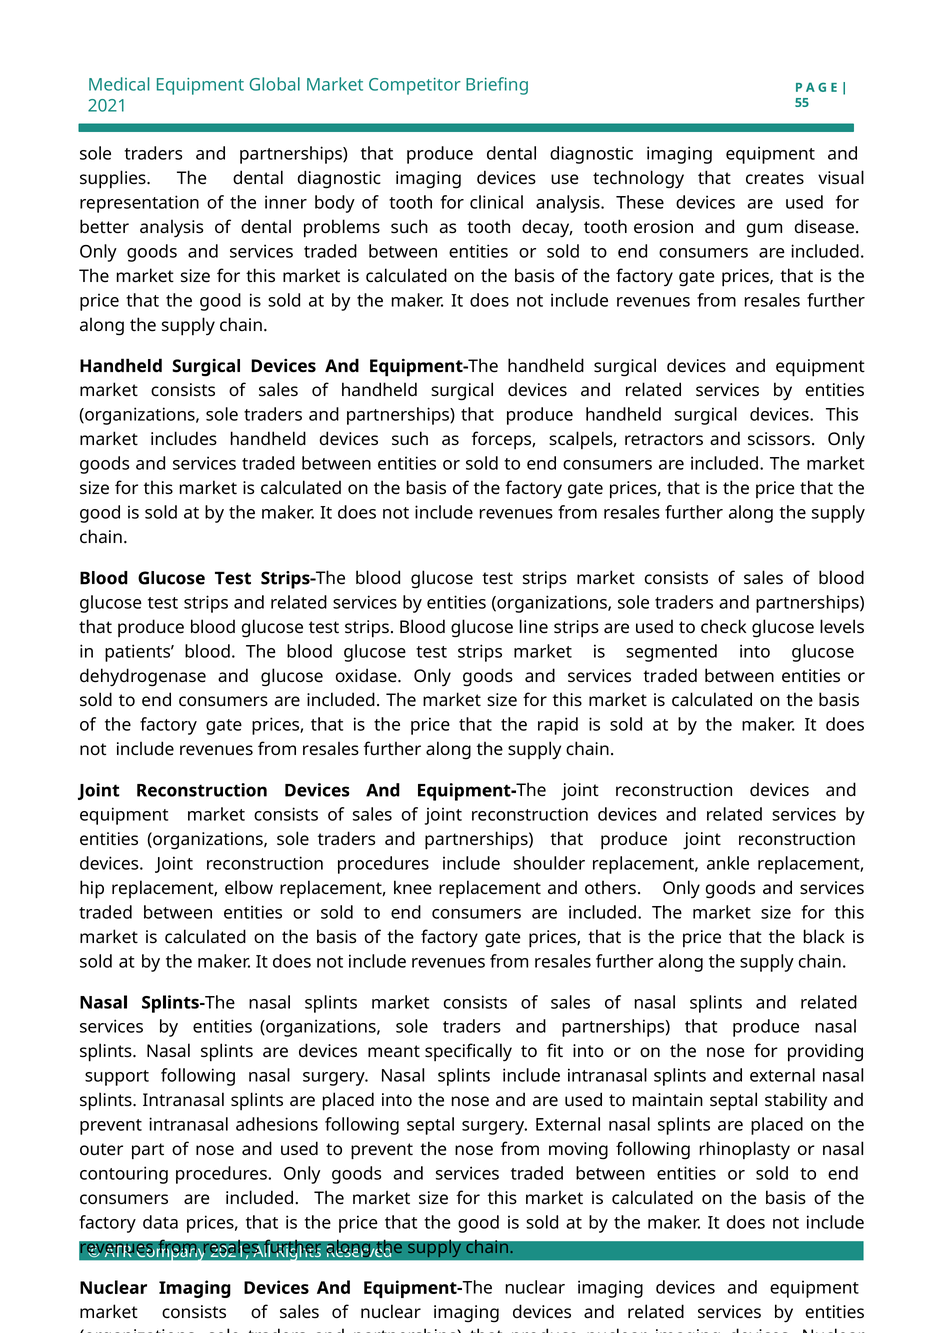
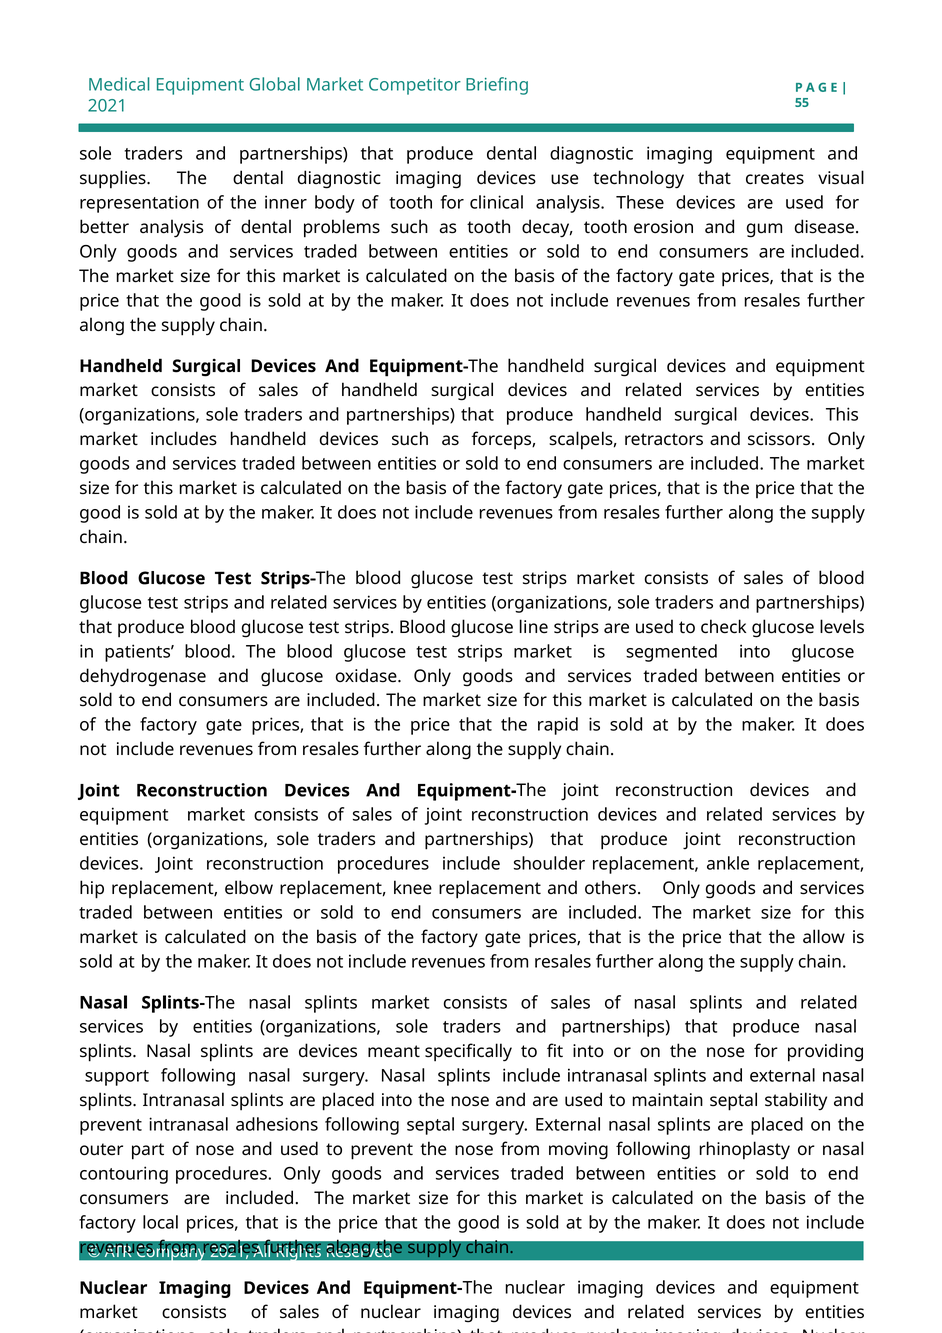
black: black -> allow (824, 937)
data: data -> local (161, 1223)
